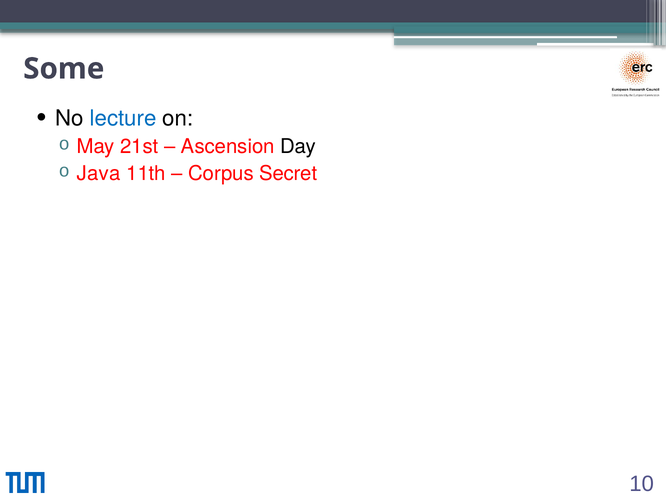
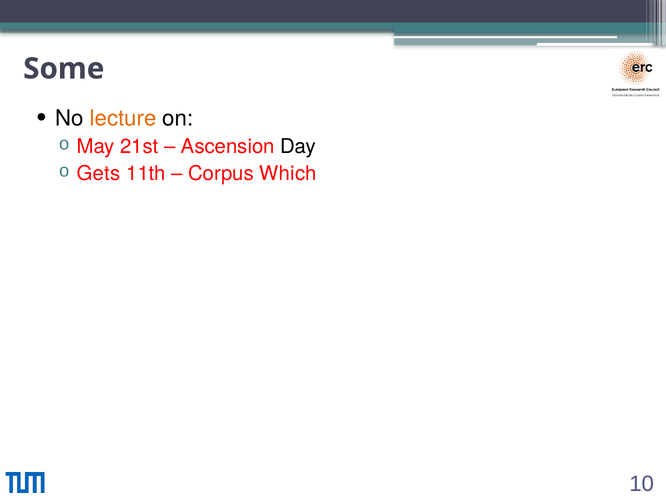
lecture colour: blue -> orange (123, 118)
Java: Java -> Gets (99, 173)
Secret: Secret -> Which (288, 173)
